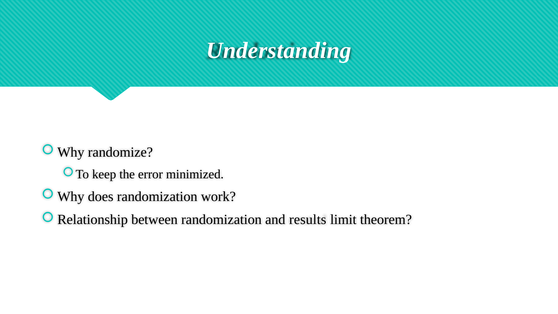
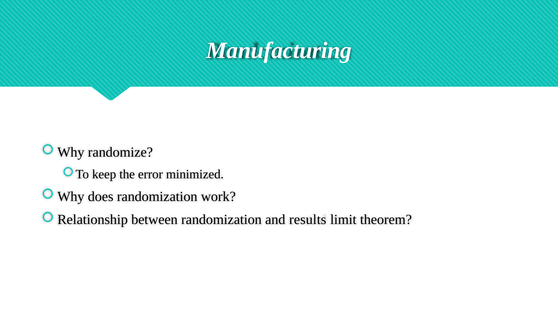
Understanding: Understanding -> Manufacturing (279, 50)
